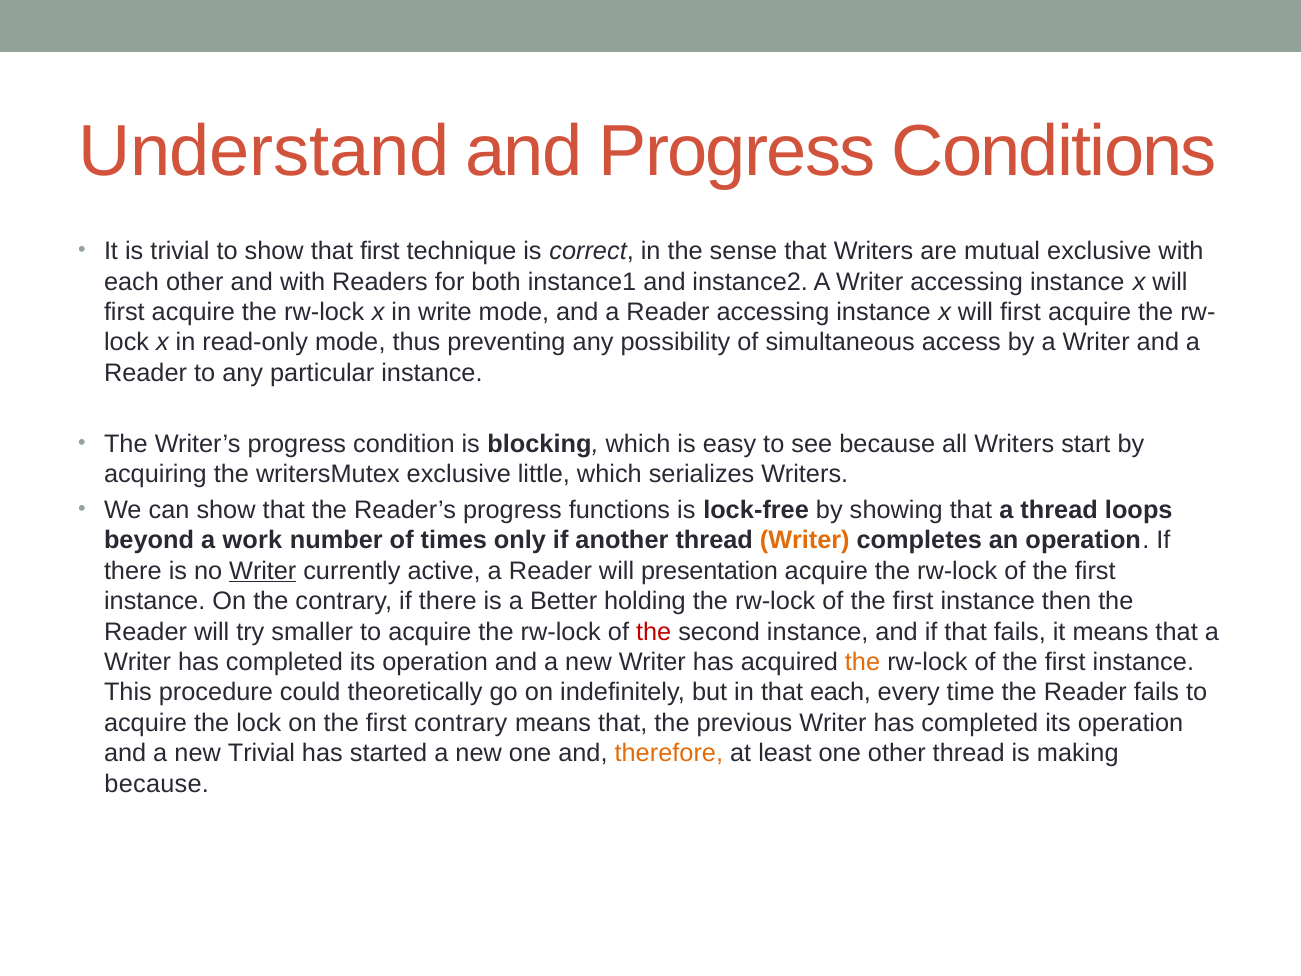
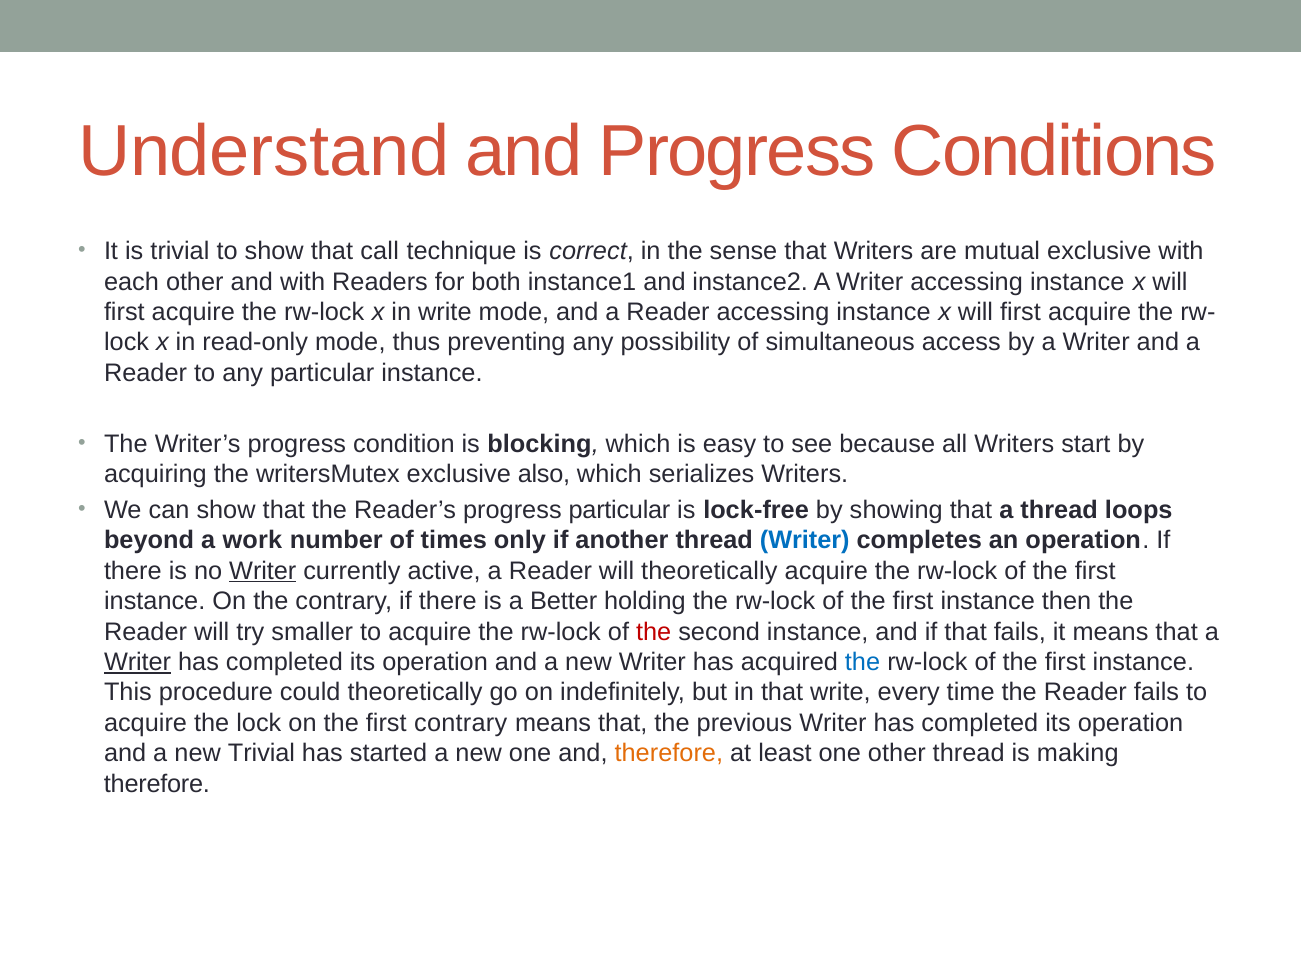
that first: first -> call (380, 251)
little: little -> also (544, 474)
progress functions: functions -> particular (620, 510)
Writer colour: orange -> blue (805, 540)
will presentation: presentation -> theoretically (709, 571)
Writer underline: none -> present (138, 662)
the colour: orange -> blue (863, 662)
that each: each -> write (840, 692)
because: because -> therefore (157, 784)
